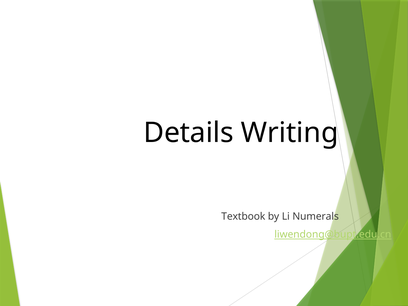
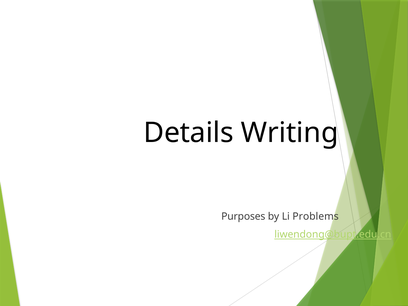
Textbook: Textbook -> Purposes (243, 216)
Numerals: Numerals -> Problems (316, 216)
